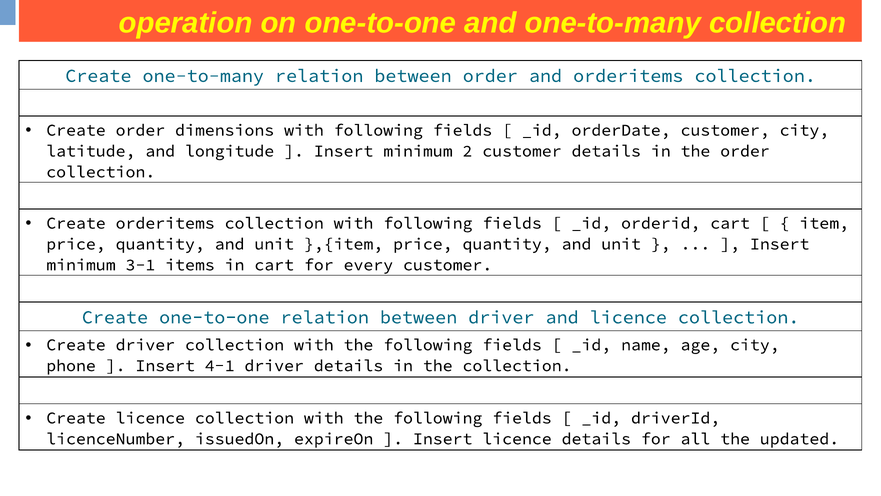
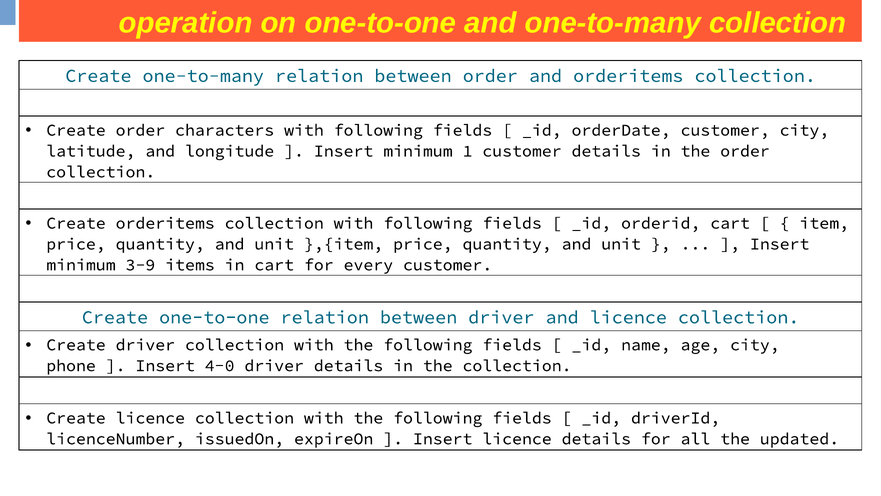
dimensions: dimensions -> characters (225, 130)
2: 2 -> 1 (467, 151)
3-1: 3-1 -> 3-9 (140, 265)
4-1: 4-1 -> 4-0 (220, 365)
